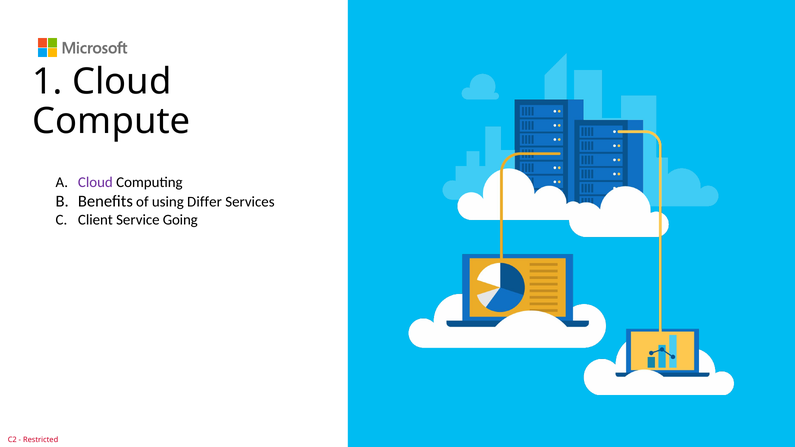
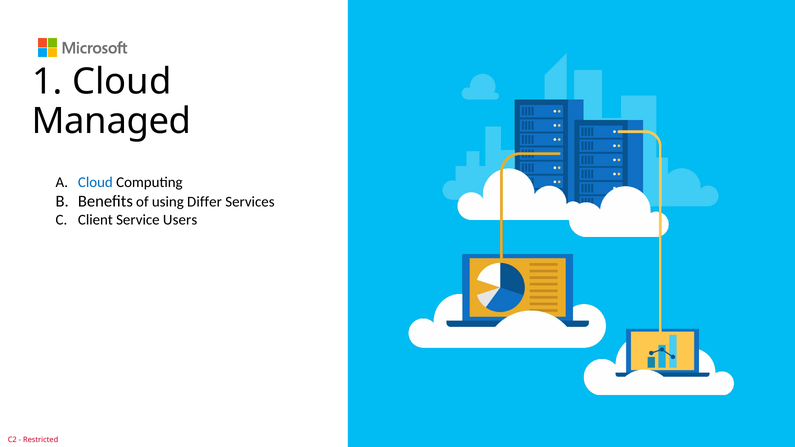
Compute: Compute -> Managed (112, 121)
Cloud colour: purple -> blue (95, 182)
Going: Going -> Users (180, 220)
